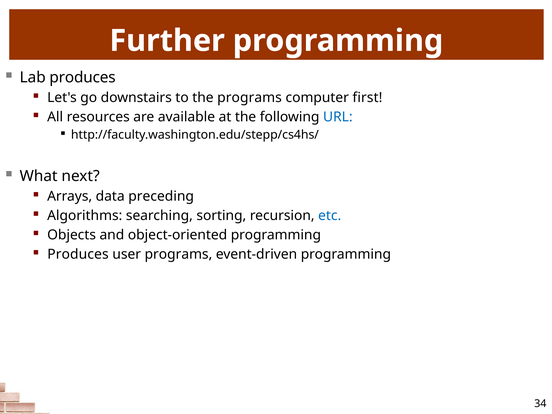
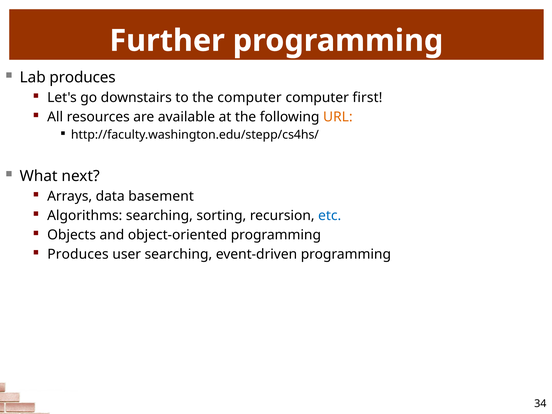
the programs: programs -> computer (250, 98)
URL colour: blue -> orange (338, 117)
preceding: preceding -> basement (161, 196)
user programs: programs -> searching (178, 254)
